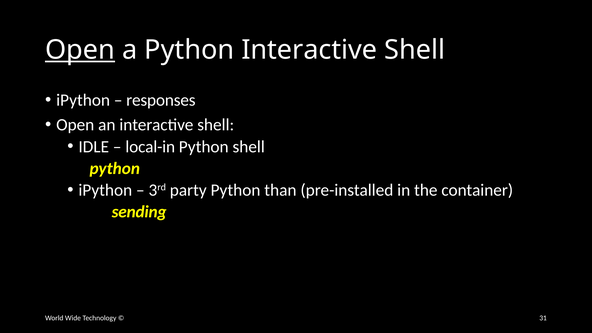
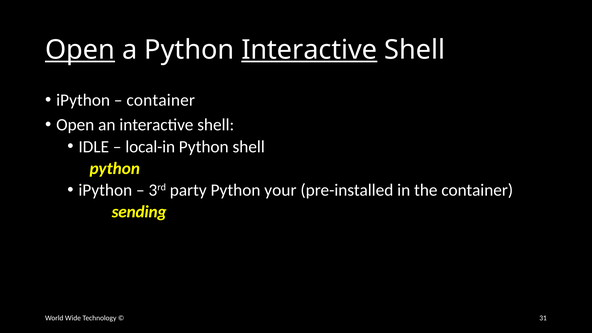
Interactive underline: none -> present (309, 50)
responses: responses -> container (161, 100)
than: than -> your (280, 190)
